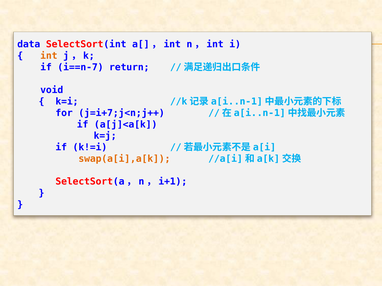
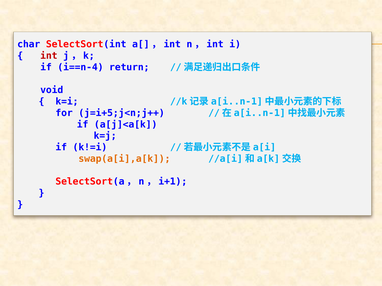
data: data -> char (29, 44)
int colour: orange -> red (49, 56)
i==n-7: i==n-7 -> i==n-4 (80, 67)
j=i+7;j<n;j++: j=i+7;j<n;j++ -> j=i+5;j<n;j++ (122, 113)
